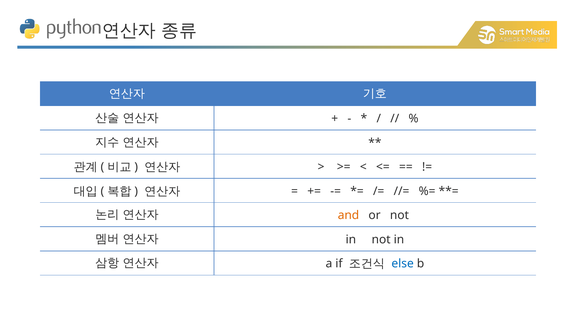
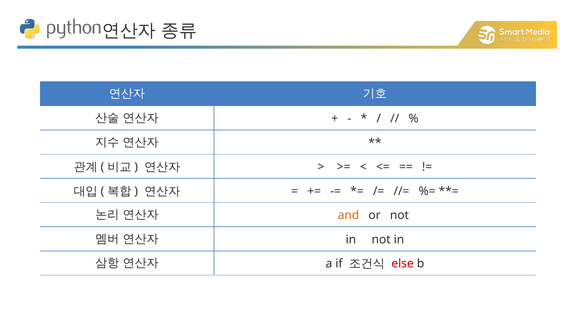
else colour: blue -> red (403, 264)
